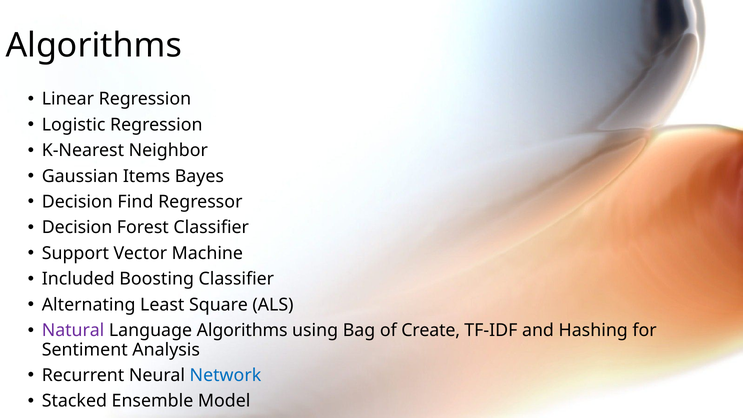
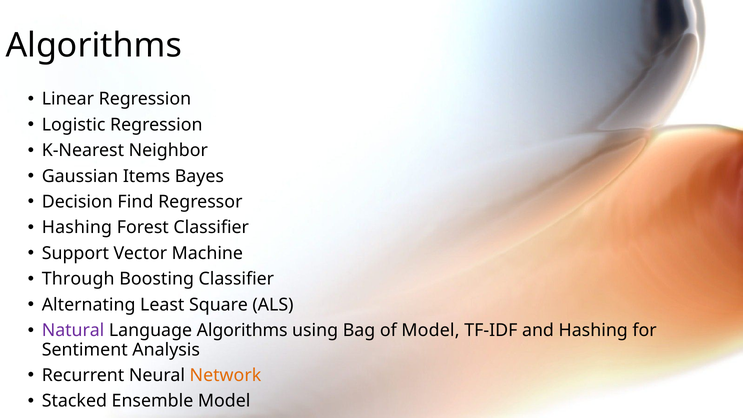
Decision: Decision -> Hashing (77, 228)
Included: Included -> Through (78, 279)
of Create: Create -> Model (430, 330)
Network colour: blue -> orange (225, 375)
